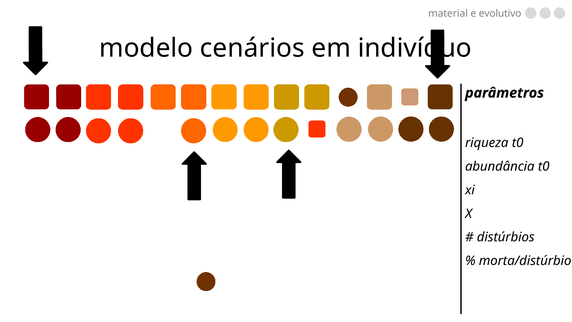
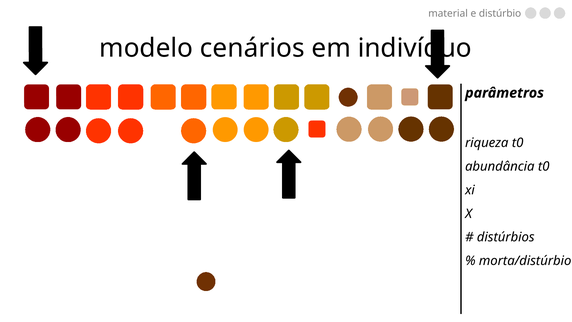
evolutivo: evolutivo -> distúrbio (500, 13)
